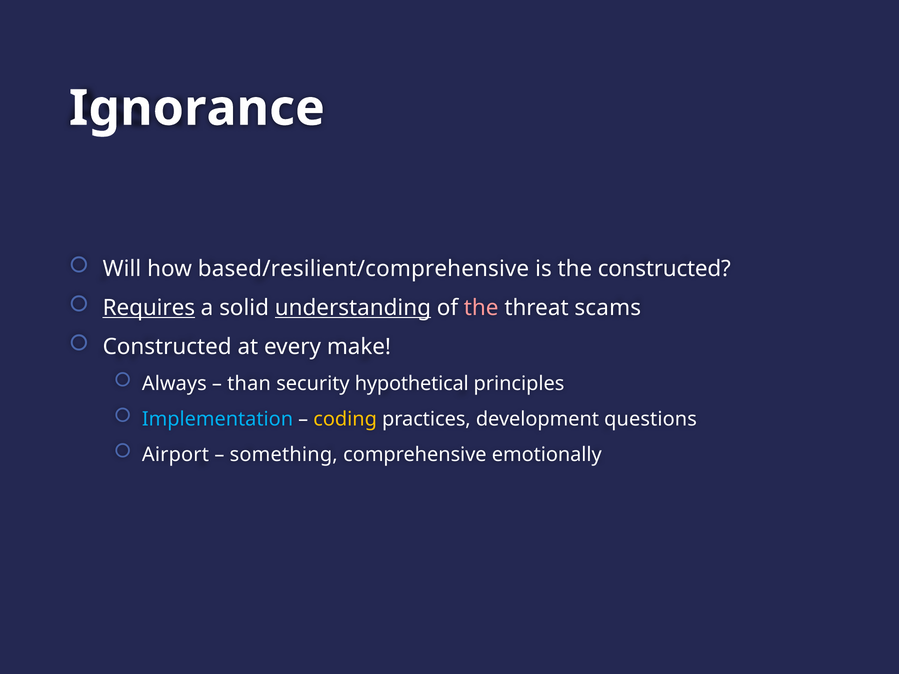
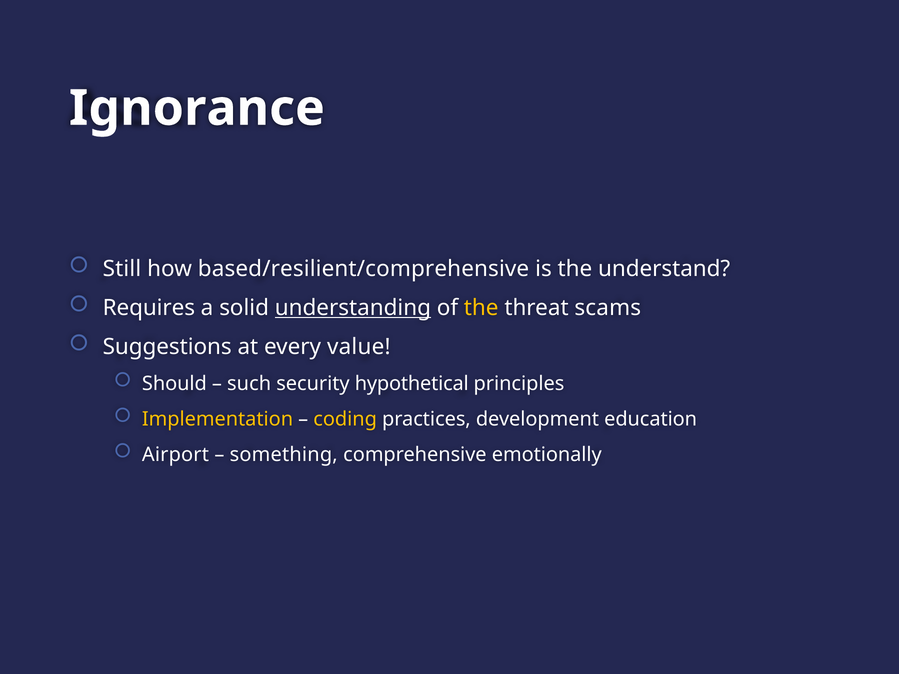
Will: Will -> Still (122, 269)
the constructed: constructed -> understand (664, 269)
Requires underline: present -> none (149, 308)
the colour: pink -> yellow (481, 308)
Constructed: Constructed -> Suggestions (167, 347)
make: make -> value (359, 347)
Always: Always -> Should (174, 384)
than: than -> such (249, 384)
Implementation colour: light blue -> yellow (218, 419)
questions: questions -> education (651, 419)
